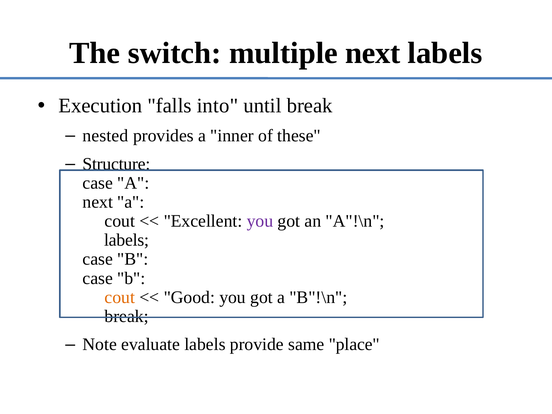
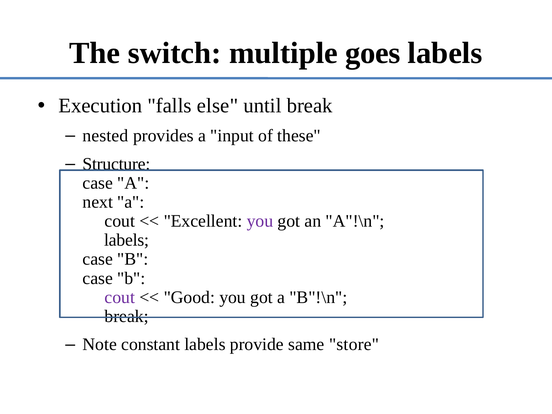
multiple next: next -> goes (373, 53)
into: into -> else (217, 106)
inner: inner -> input (232, 136)
cout colour: orange -> purple (120, 297)
evaluate: evaluate -> constant (151, 345)
place: place -> store (354, 345)
